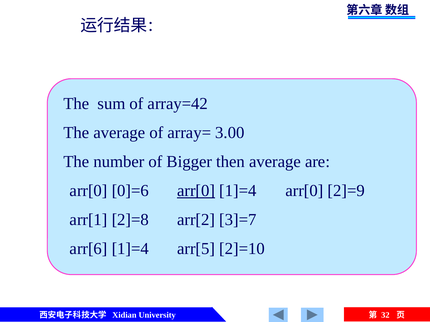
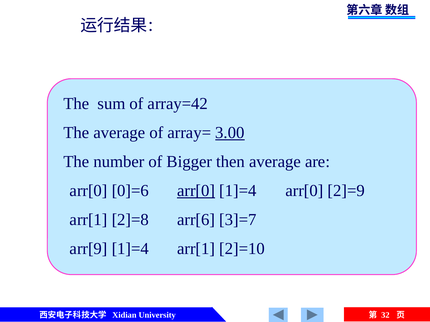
3.00 underline: none -> present (230, 133)
arr[2: arr[2 -> arr[6 (196, 220)
arr[6: arr[6 -> arr[9 (89, 249)
1]=4 arr[5: arr[5 -> arr[1 (196, 249)
